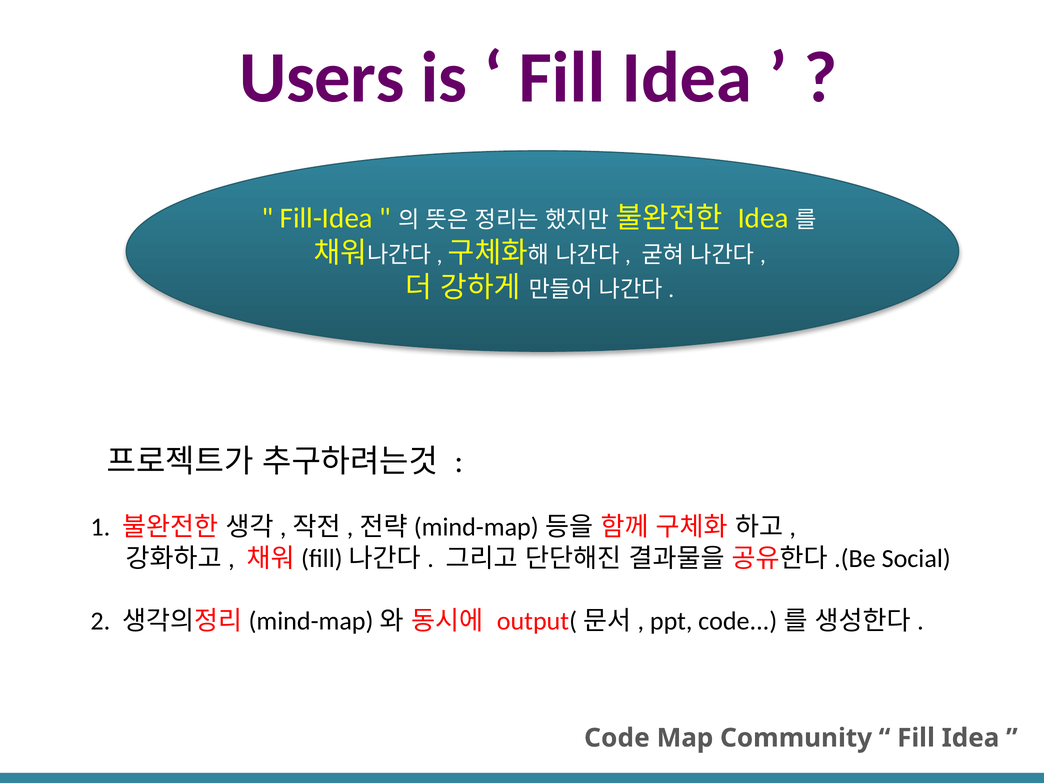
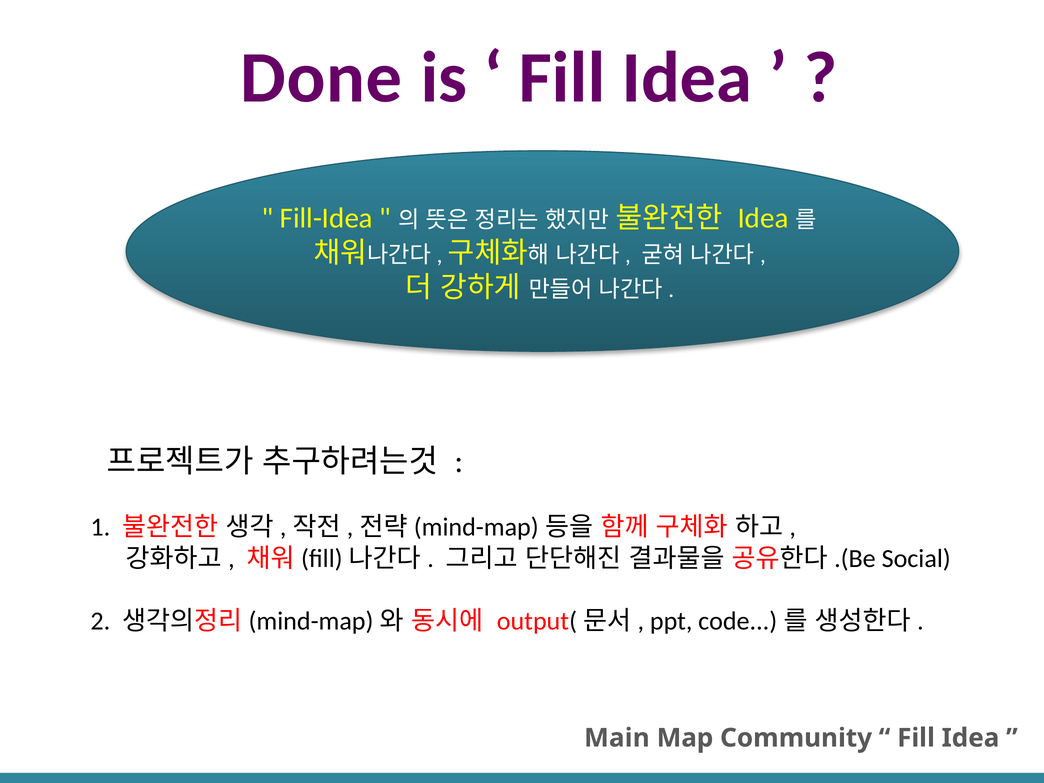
Users: Users -> Done (321, 78)
Code: Code -> Main (617, 738)
